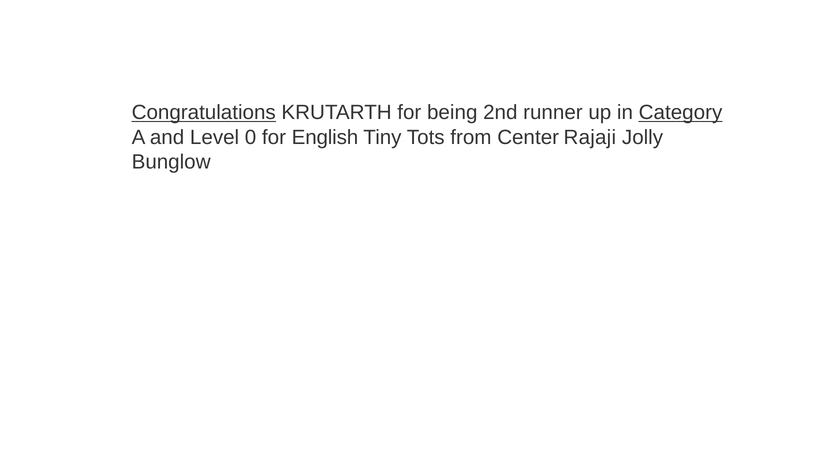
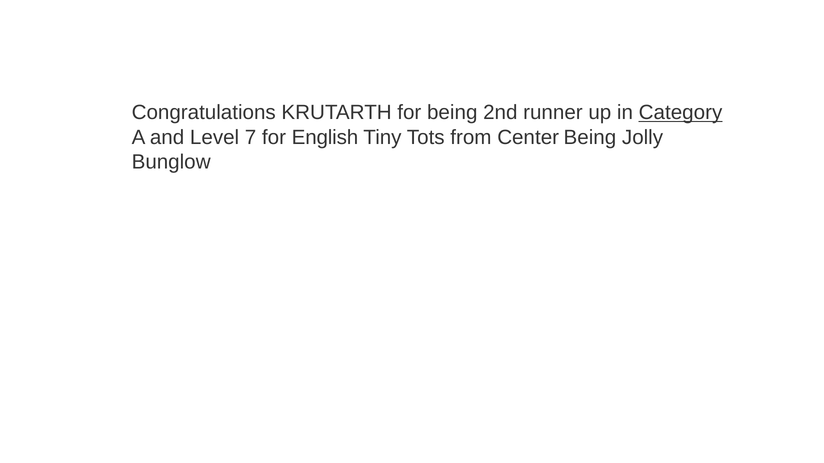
Congratulations underline: present -> none (204, 113)
0: 0 -> 7 (251, 137)
Center Rajaji: Rajaji -> Being (590, 137)
